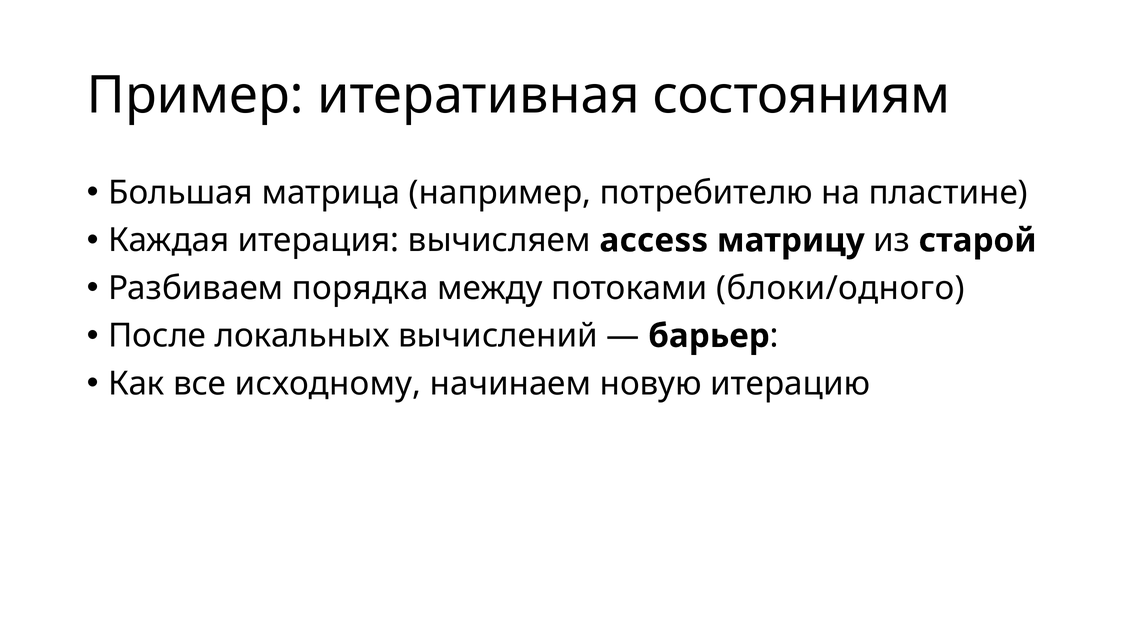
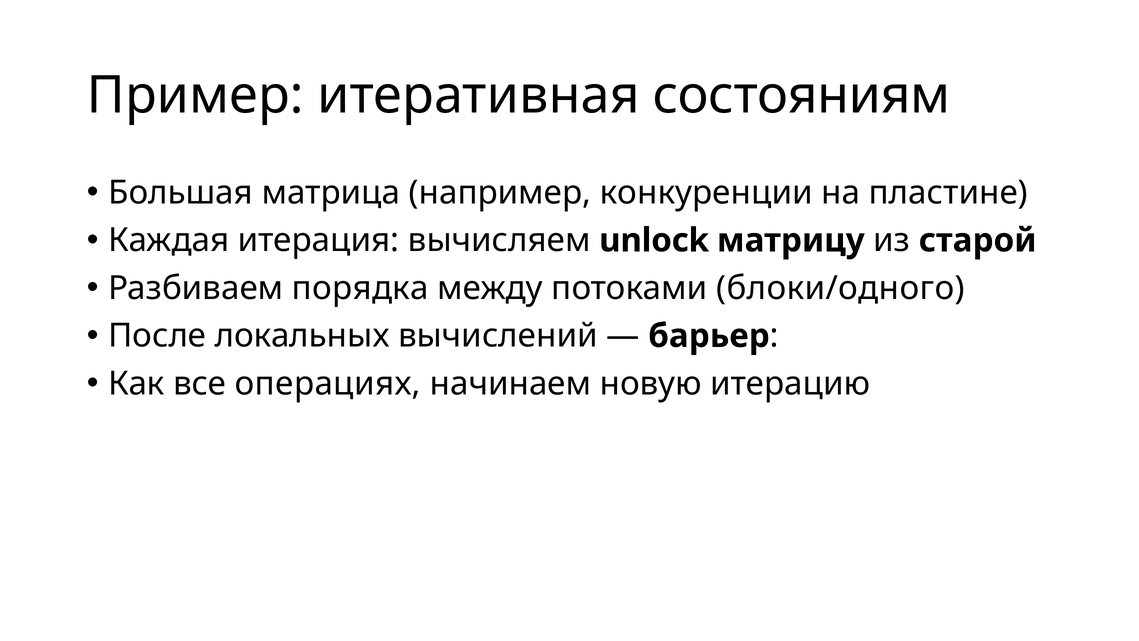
потребителю: потребителю -> конкуренции (706, 193)
access: access -> unlock (654, 240)
исходному: исходному -> операциях (328, 384)
